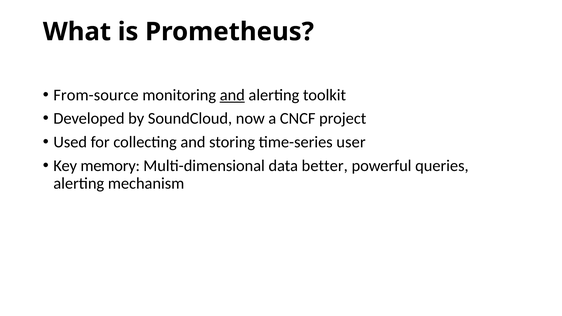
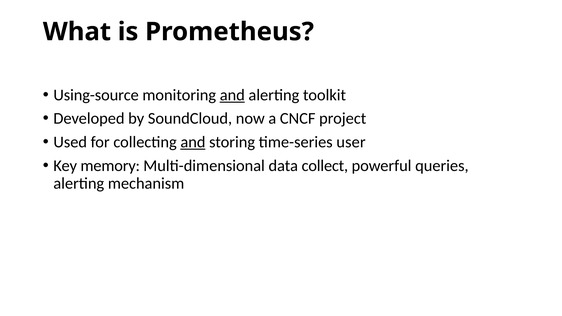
From-source: From-source -> Using-source (96, 95)
and underline: none -> present (193, 142)
better: better -> collect (325, 166)
